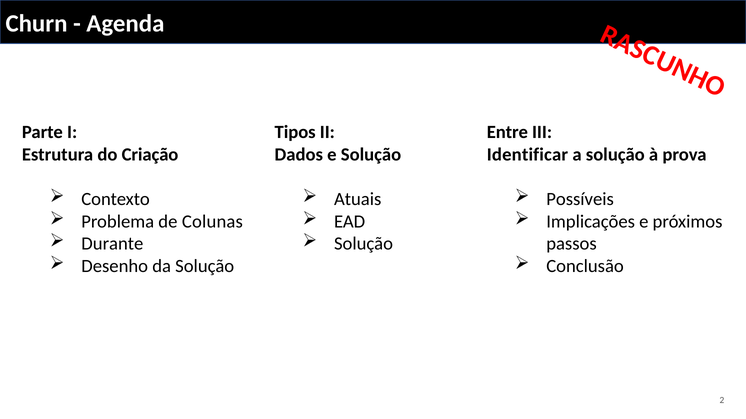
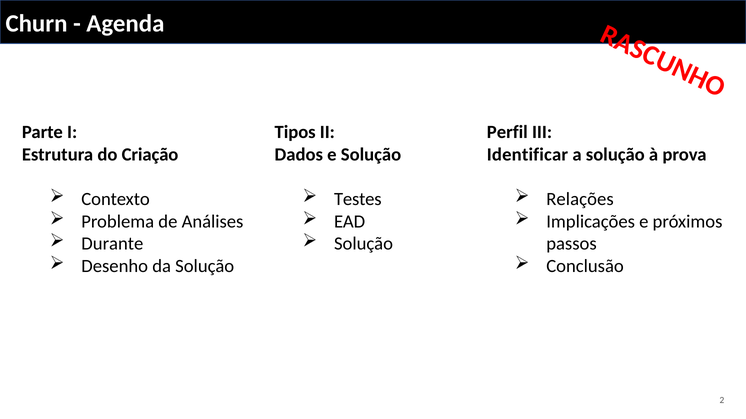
Entre: Entre -> Perfil (507, 132)
Atuais: Atuais -> Testes (358, 199)
Possíveis: Possíveis -> Relações (580, 199)
Colunas: Colunas -> Análises (213, 222)
